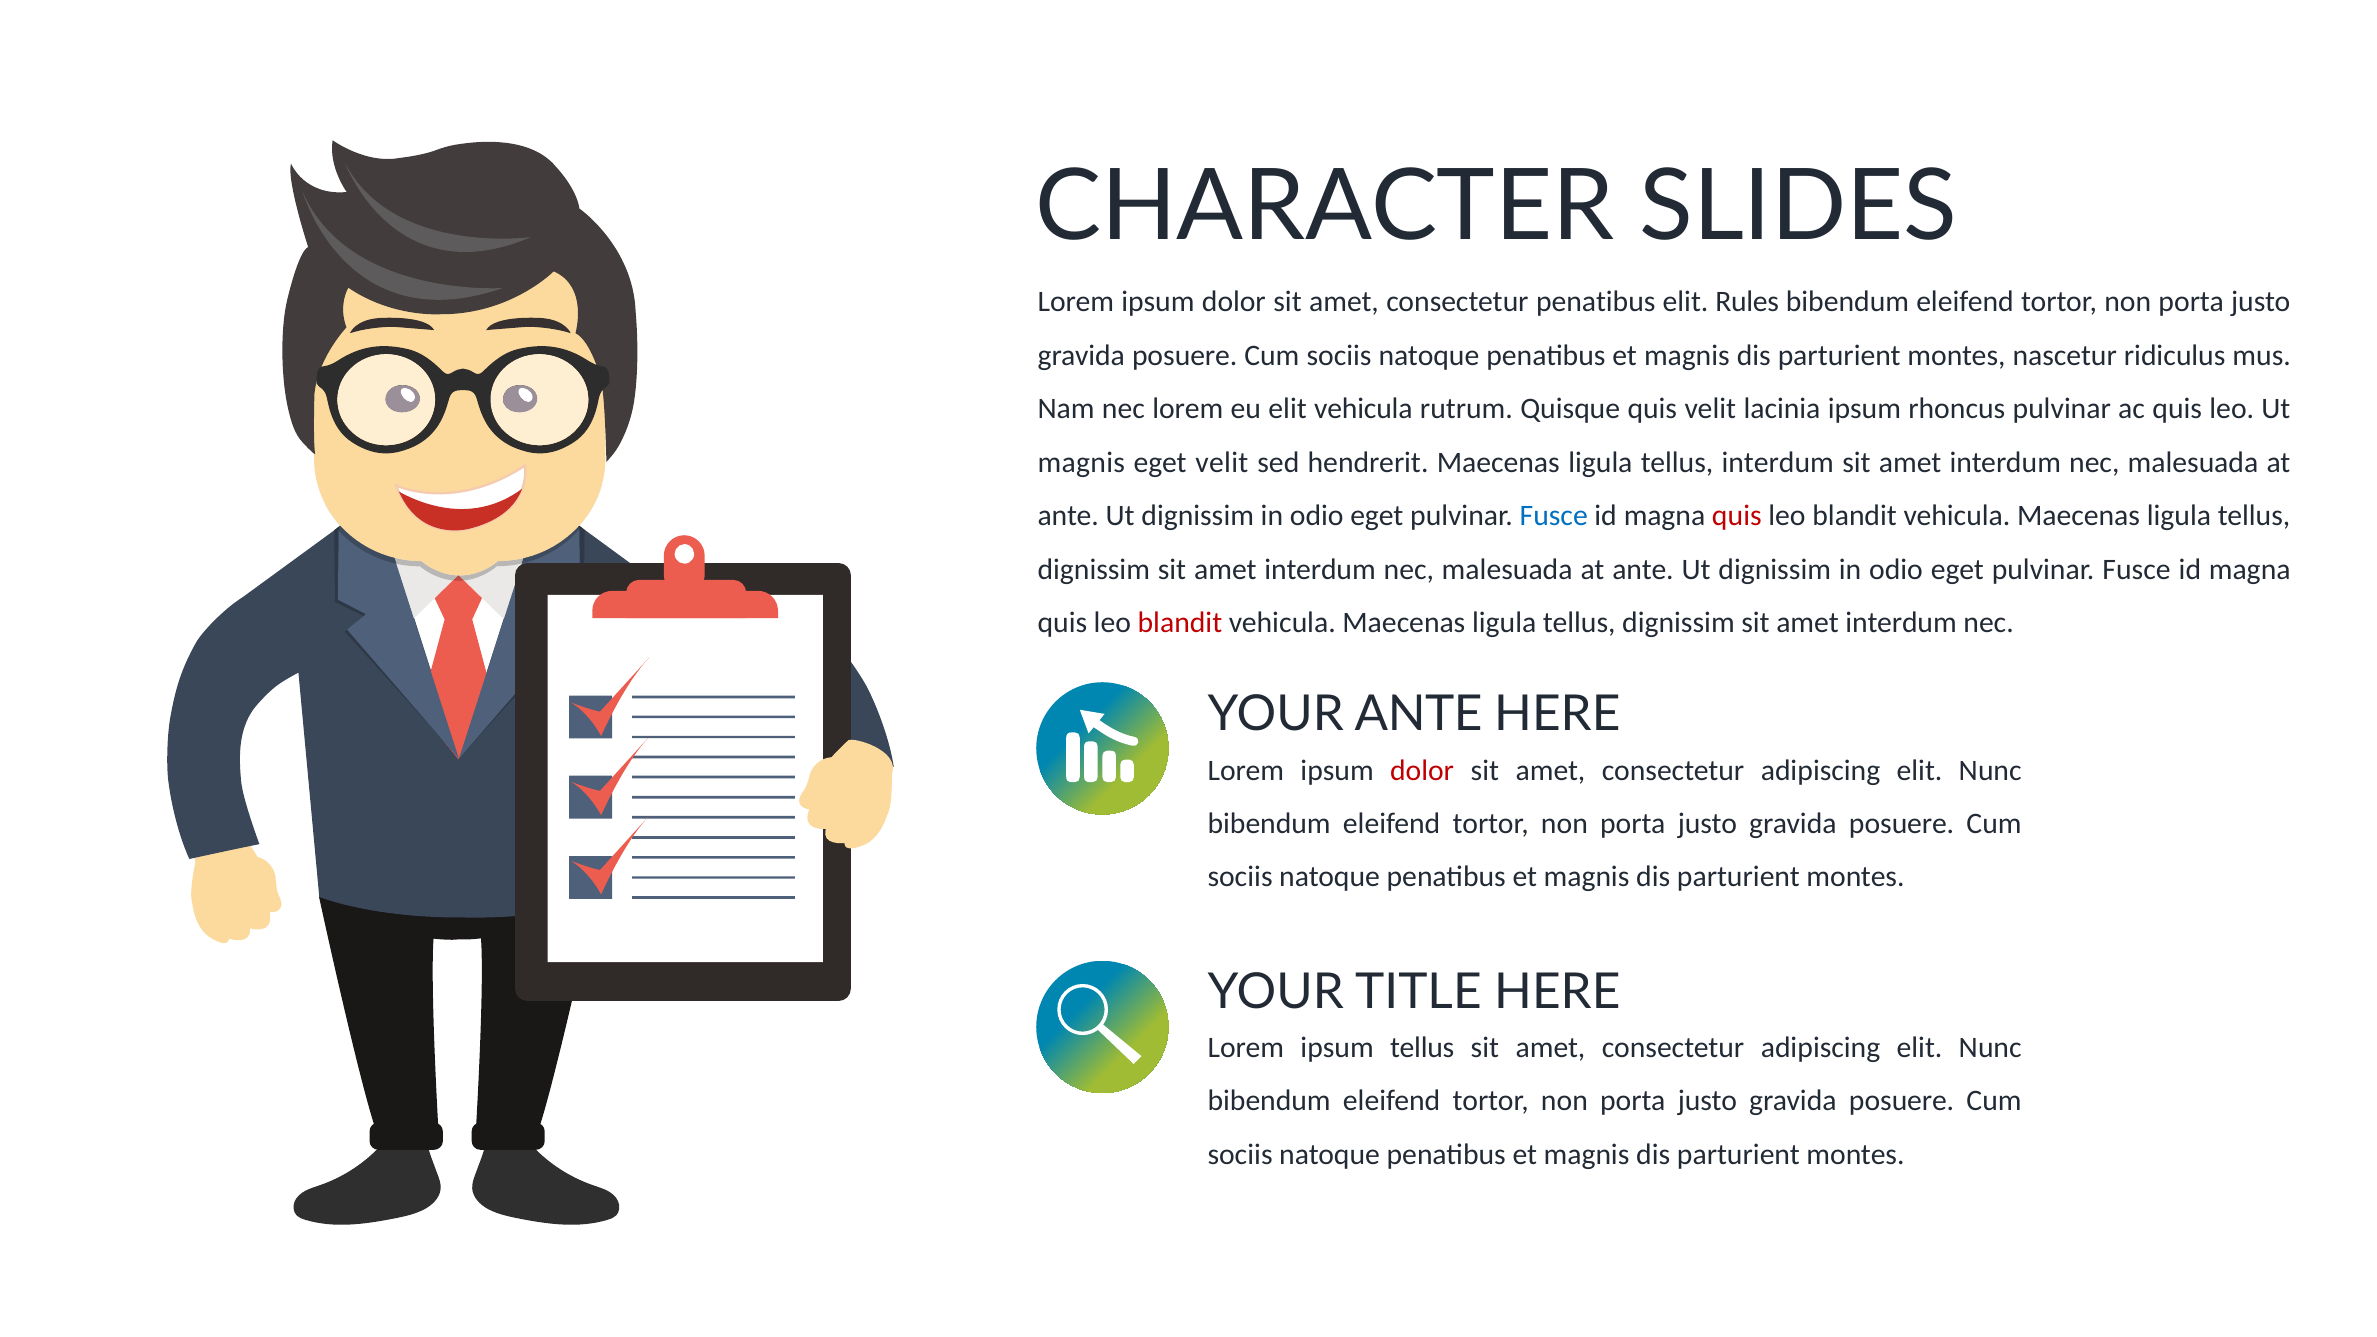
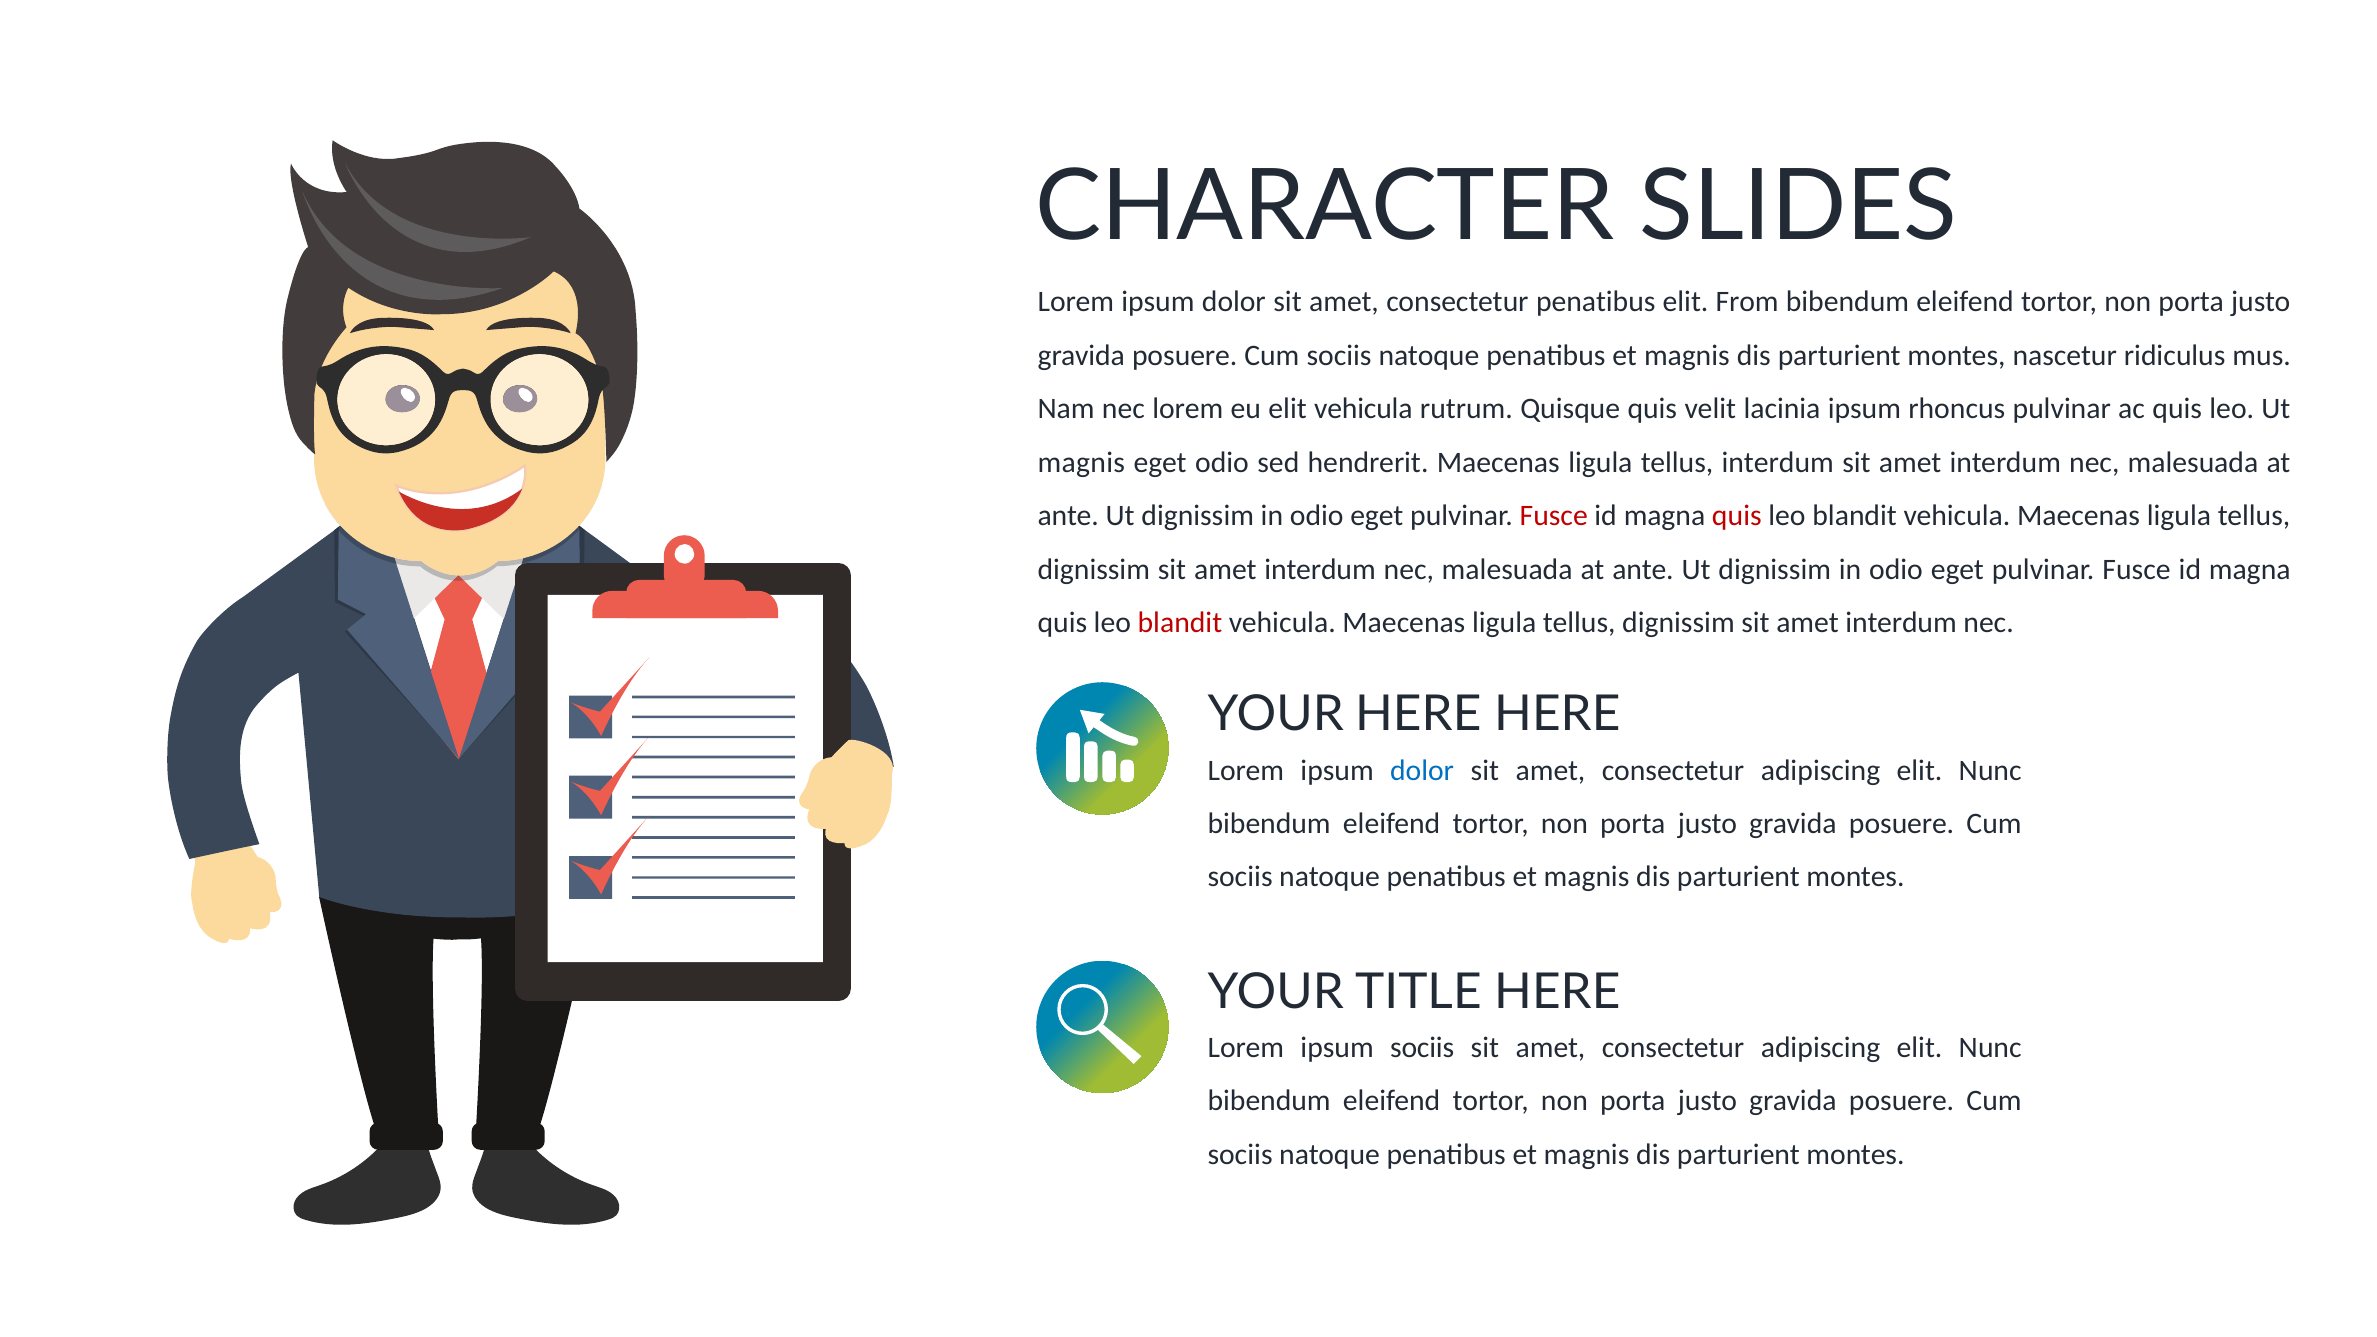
Rules: Rules -> From (1747, 302)
eget velit: velit -> odio (1222, 462)
Fusce colour: blue -> red (1554, 516)
ANTE: ANTE -> HERE (1418, 714)
dolor colour: red -> blue (1422, 770)
ipsum tellus: tellus -> sociis (1422, 1048)
